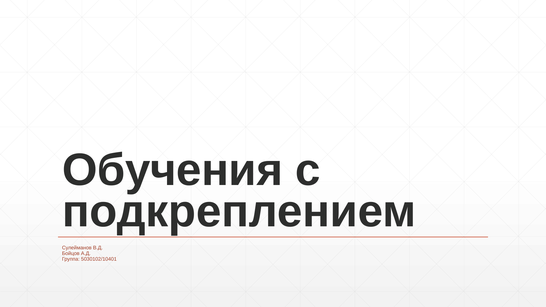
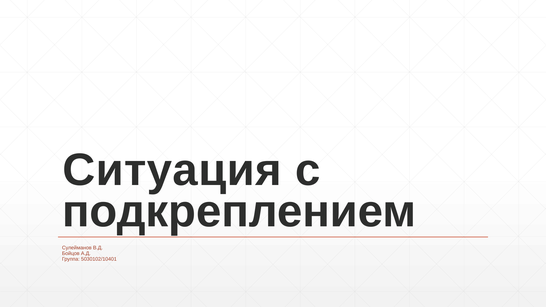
Обучения: Обучения -> Ситуация (172, 170)
